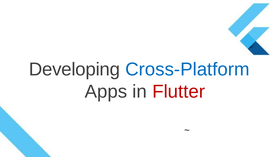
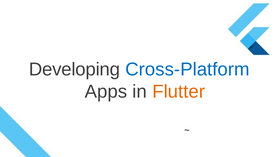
Flutter colour: red -> orange (179, 92)
